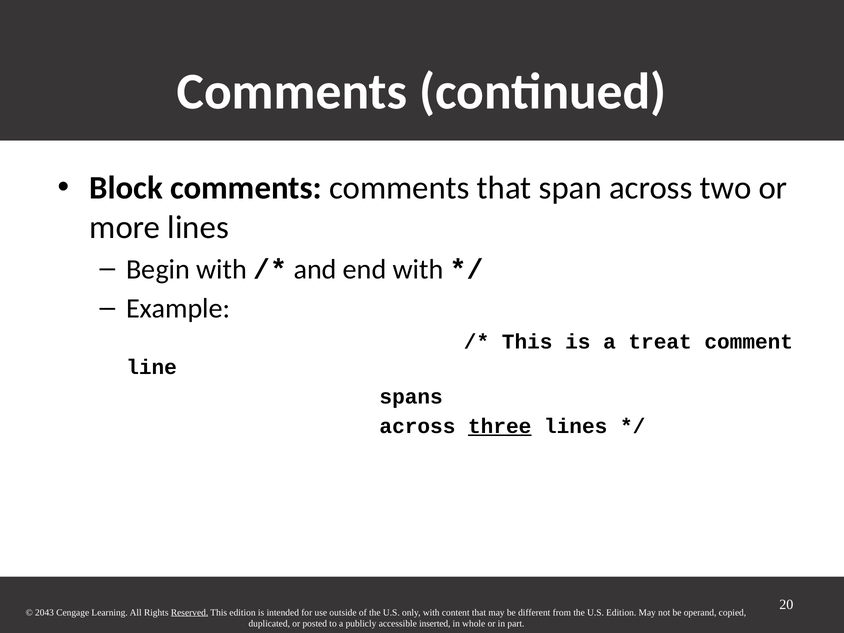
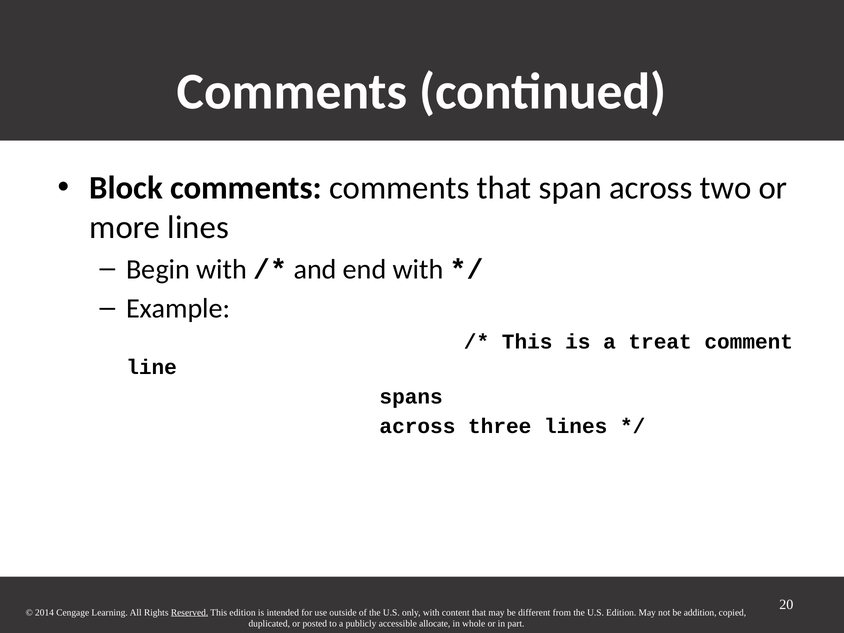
three underline: present -> none (500, 426)
2043: 2043 -> 2014 (45, 612)
operand: operand -> addition (700, 612)
inserted: inserted -> allocate (435, 624)
